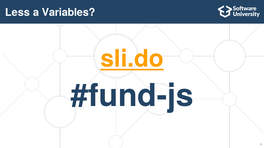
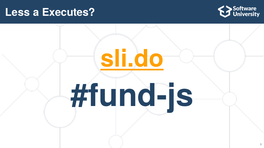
Variables: Variables -> Executes (69, 12)
